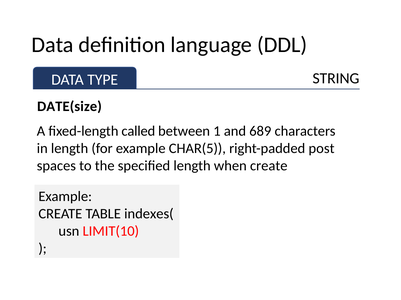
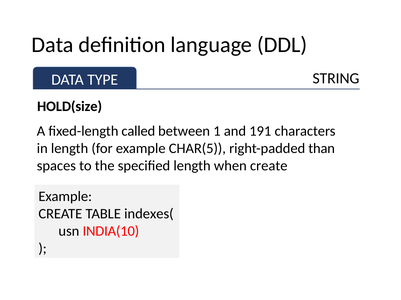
DATE(size: DATE(size -> HOLD(size (70, 107)
689: 689 -> 191 (260, 132)
post: post -> than (322, 149)
LIMIT(10: LIMIT(10 -> INDIA(10 (111, 232)
